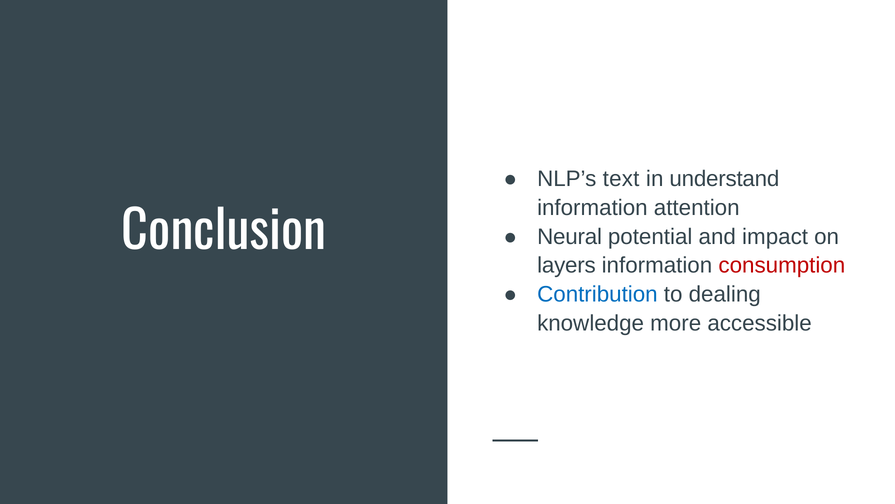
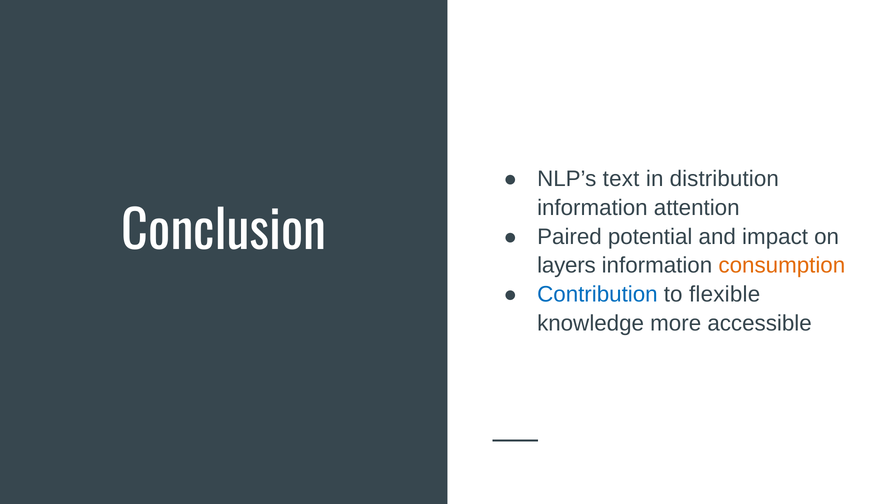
understand: understand -> distribution (724, 179)
Neural: Neural -> Paired (569, 236)
consumption colour: red -> orange (782, 265)
dealing: dealing -> flexible (725, 294)
